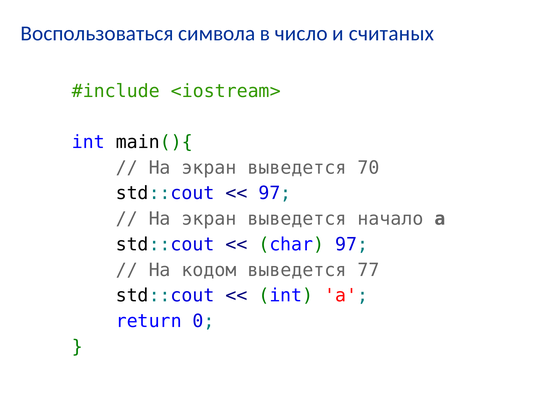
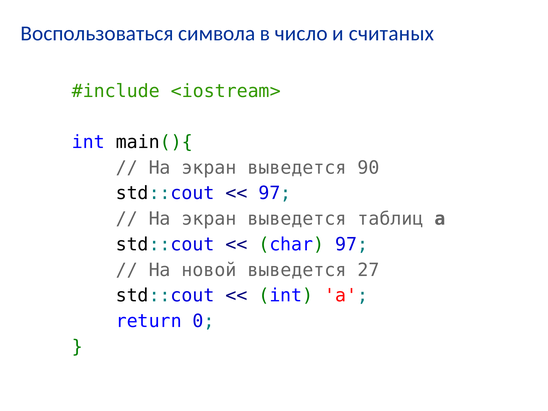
70: 70 -> 90 (369, 168)
начало: начало -> таблиц (391, 219)
кодом: кодом -> новой (209, 270)
77: 77 -> 27 (369, 270)
